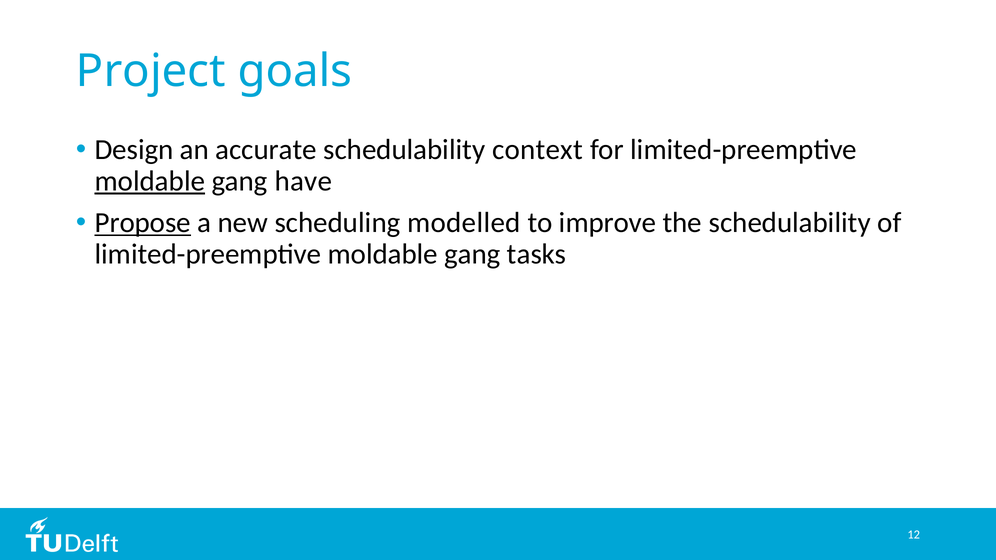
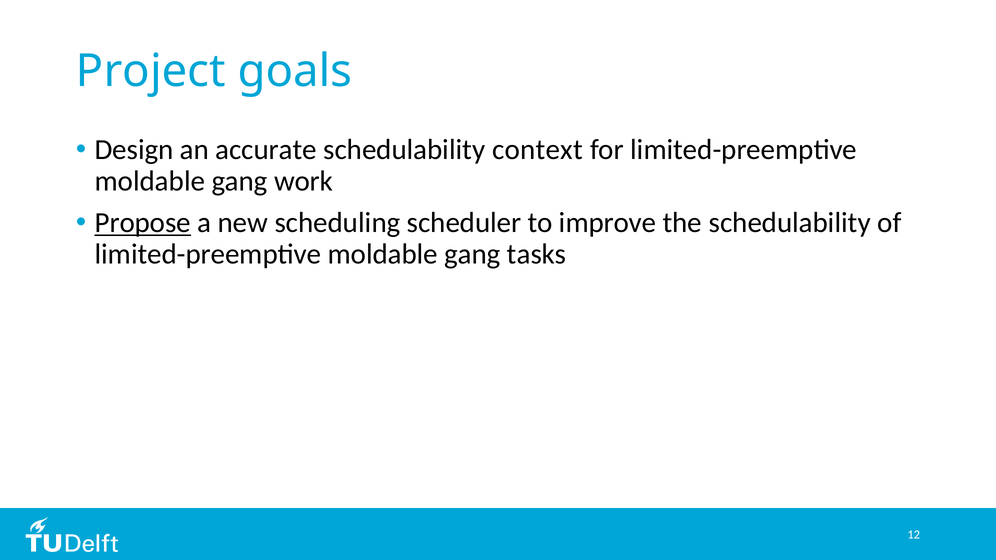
moldable underline: present -> none (150, 181)
have: have -> work (304, 181)
modelled: modelled -> scheduler (464, 223)
